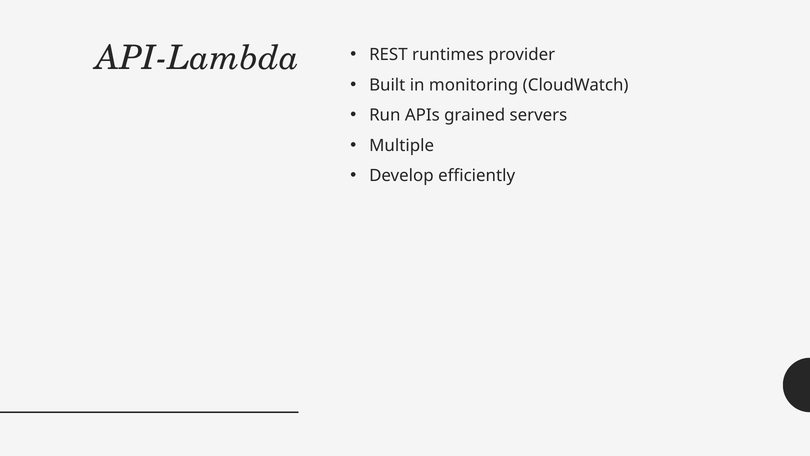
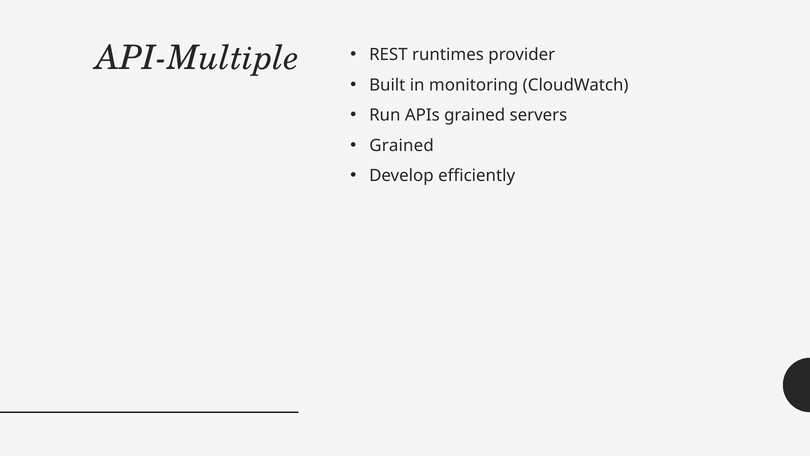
API-Lambda: API-Lambda -> API-Multiple (198, 58)
Multiple: Multiple -> Grained (402, 145)
